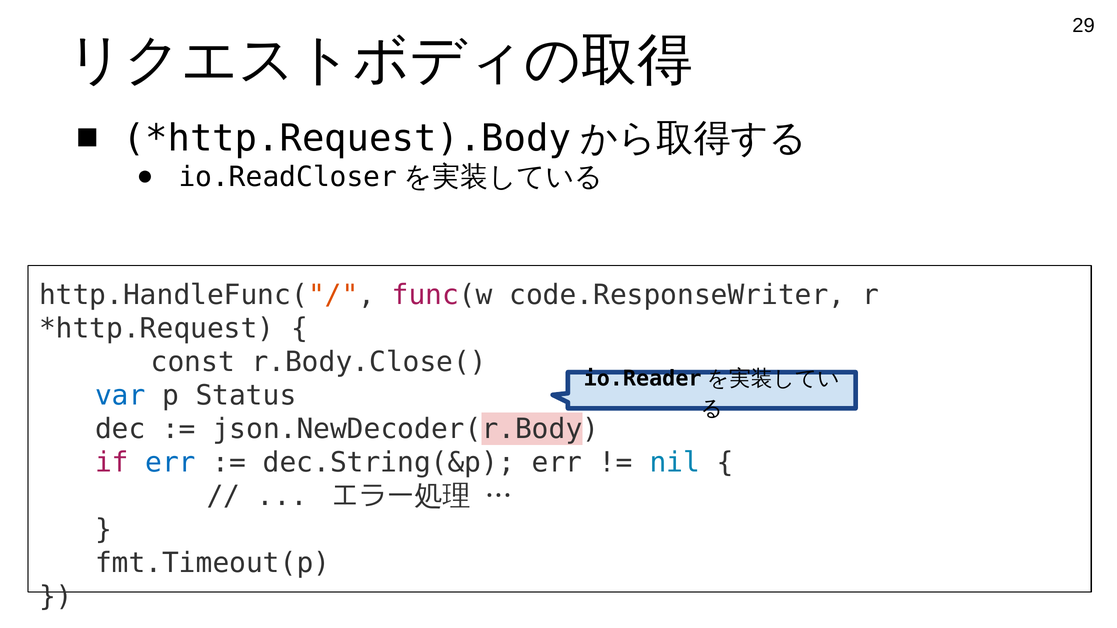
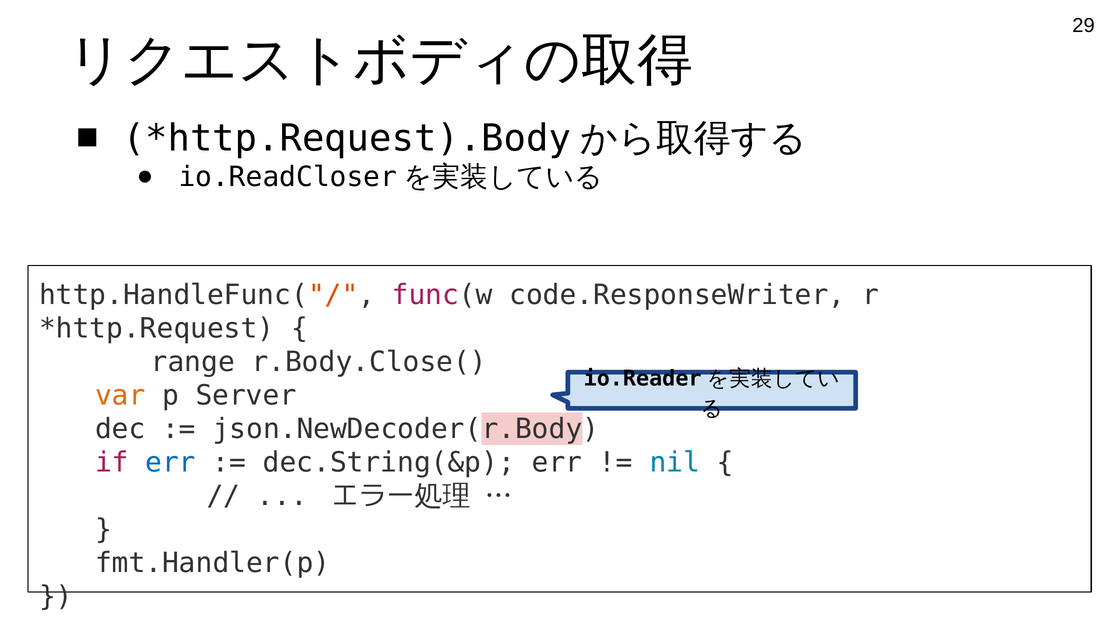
const: const -> range (193, 362)
var colour: blue -> orange (120, 396)
Status: Status -> Server (246, 396)
fmt.Timeout(p: fmt.Timeout(p -> fmt.Handler(p (213, 563)
